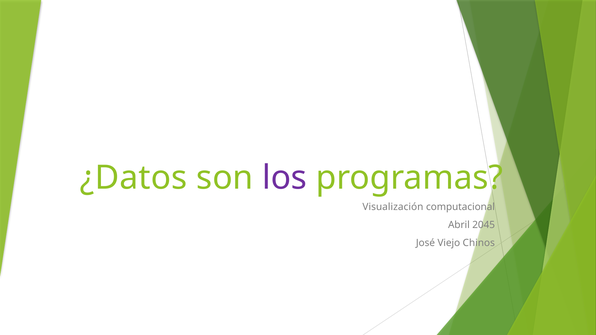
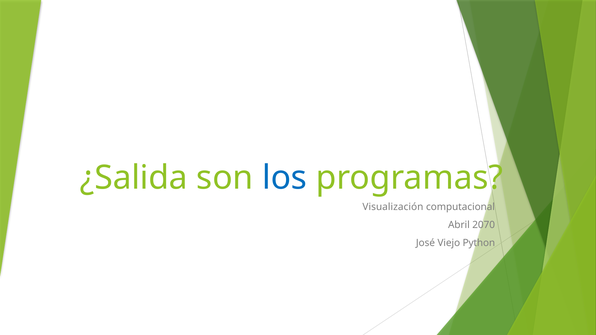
¿Datos: ¿Datos -> ¿Salida (134, 178)
los colour: purple -> blue (285, 178)
2045: 2045 -> 2070 (484, 225)
Chinos: Chinos -> Python (479, 243)
